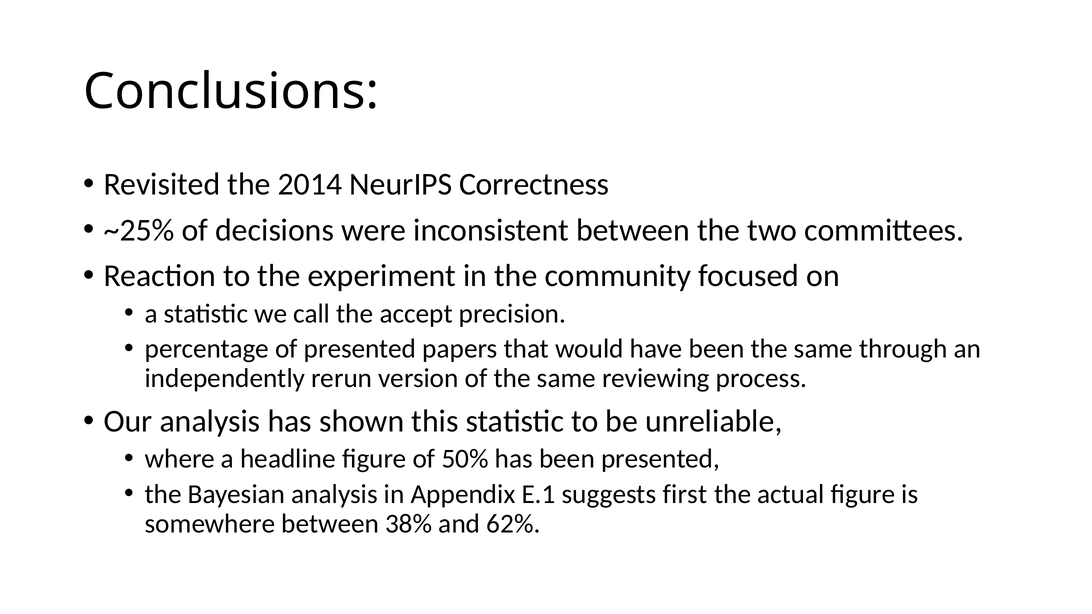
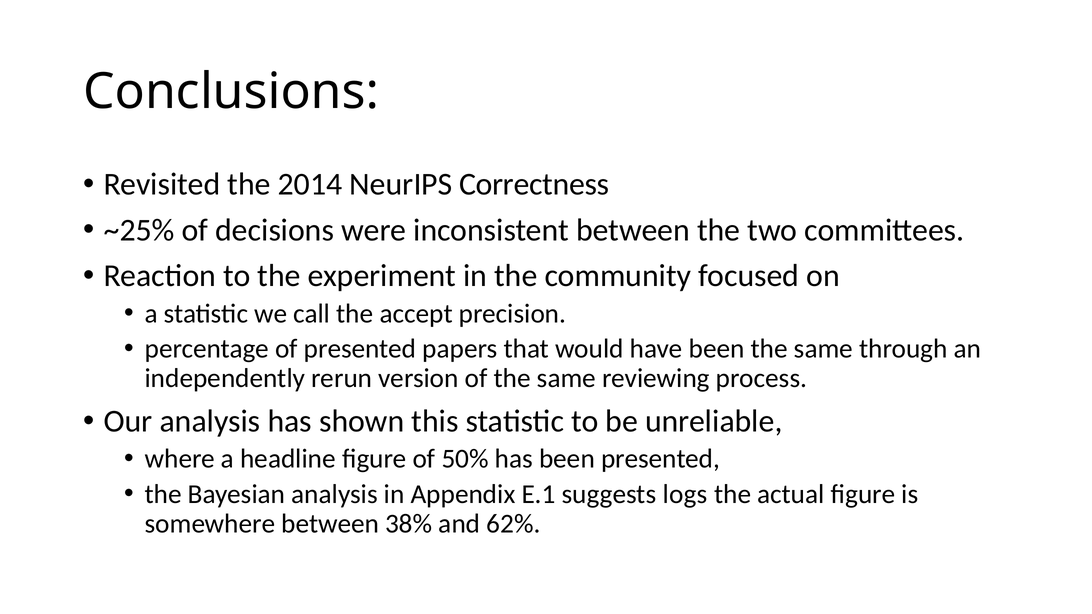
first: first -> logs (685, 494)
